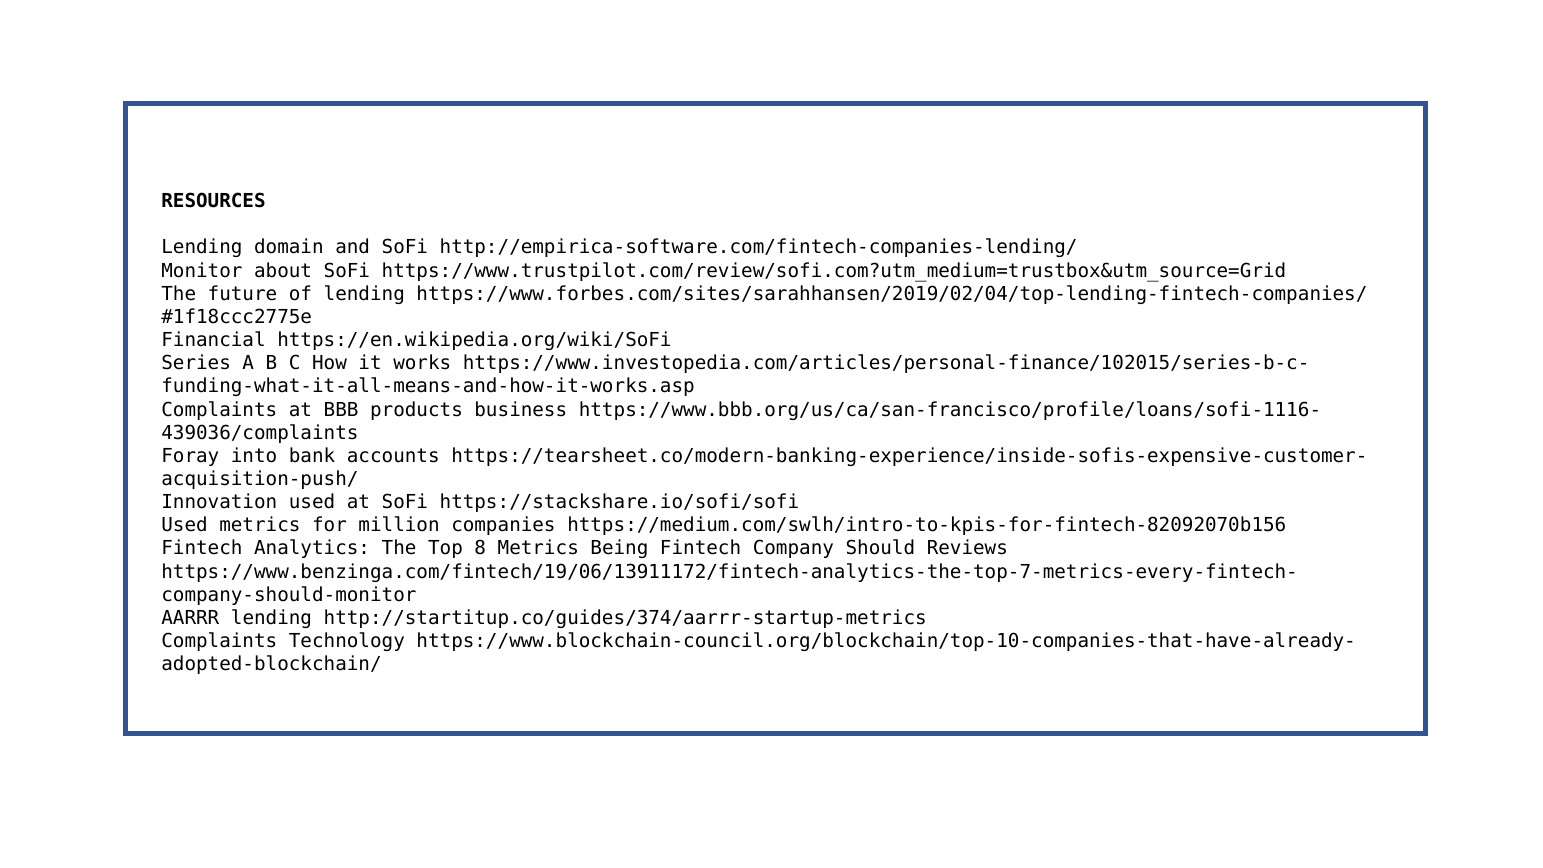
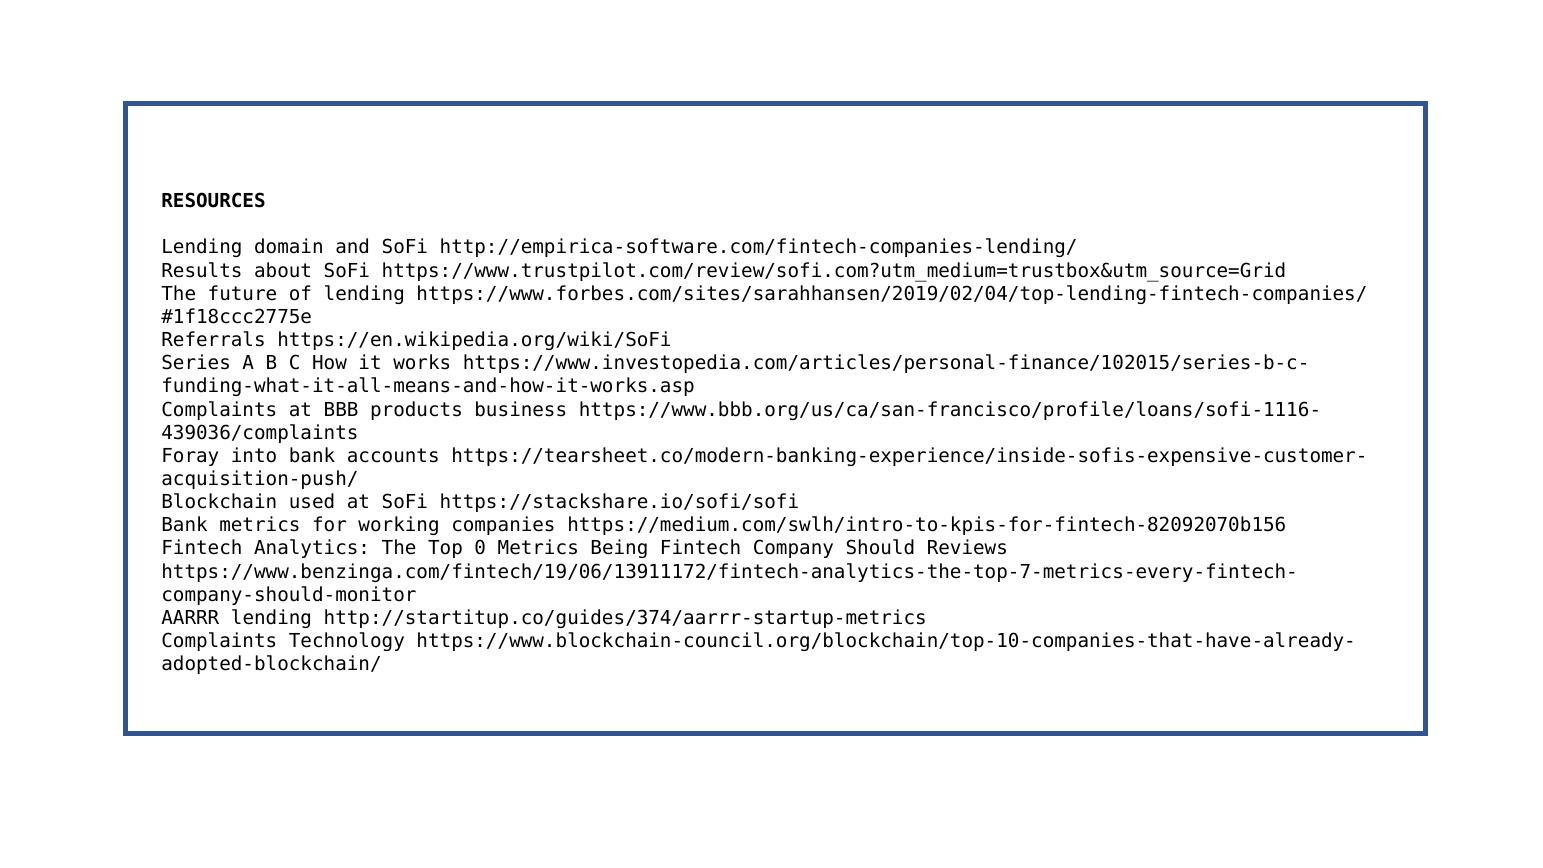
Monitor: Monitor -> Results (202, 271)
Financial: Financial -> Referrals (214, 340)
Innovation: Innovation -> Blockchain (219, 502)
Used: Used -> Bank (185, 525)
million: million -> working (399, 525)
8: 8 -> 0 (480, 548)
